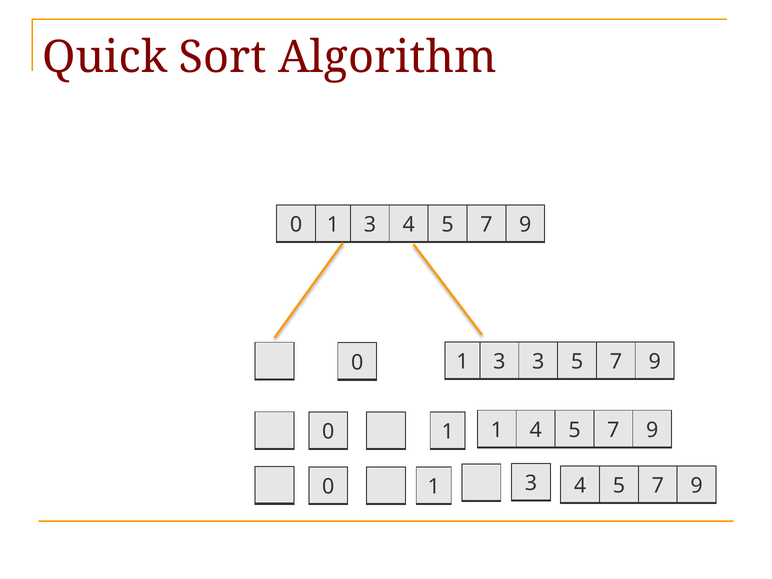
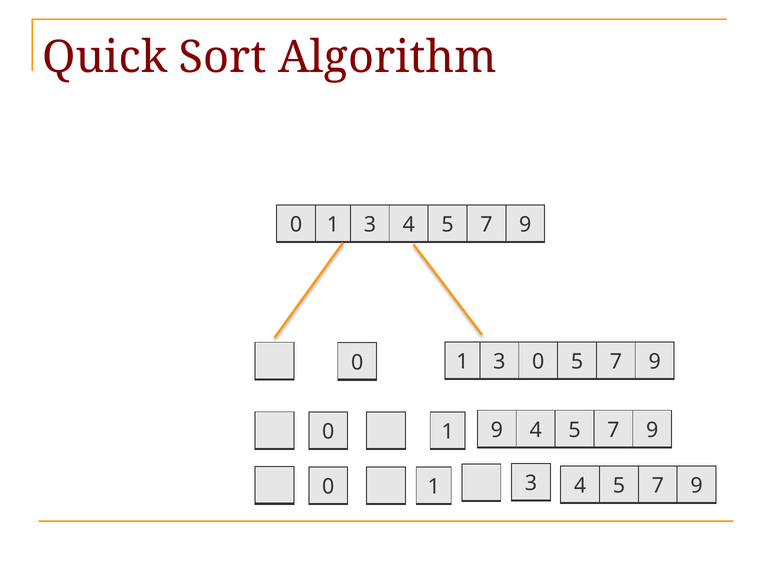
3 3: 3 -> 0 (538, 362)
1 1: 1 -> 9 (497, 430)
